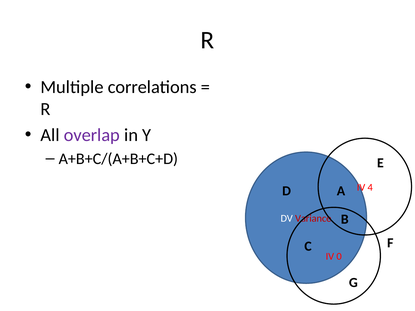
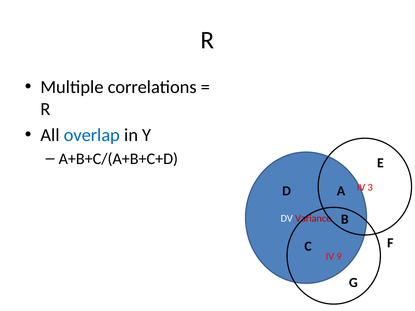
overlap colour: purple -> blue (92, 135)
4: 4 -> 3 (370, 187)
0: 0 -> 9 (339, 257)
